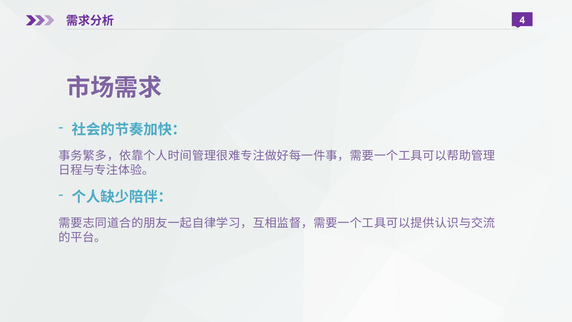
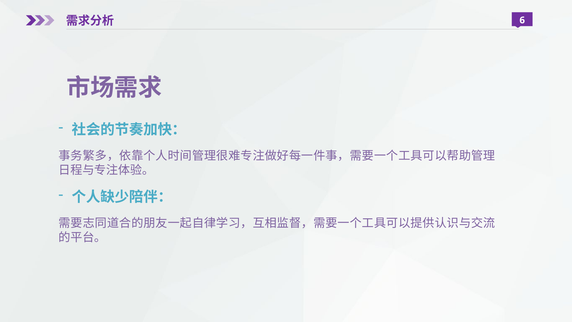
4: 4 -> 6 (522, 20)
